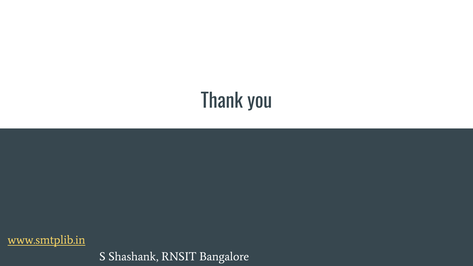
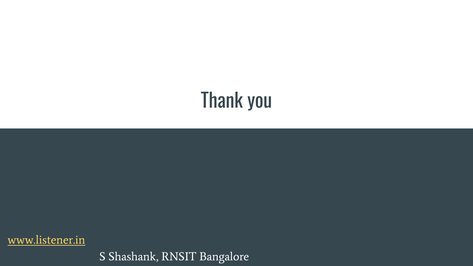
www.smtplib.in: www.smtplib.in -> www.listener.in (46, 240)
